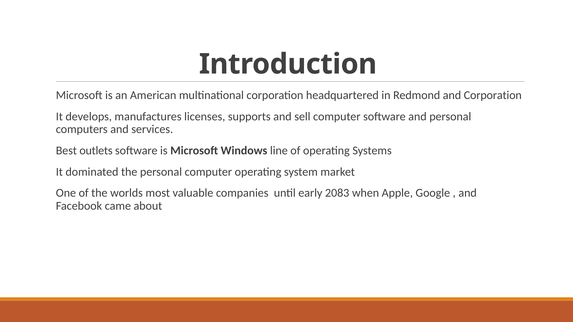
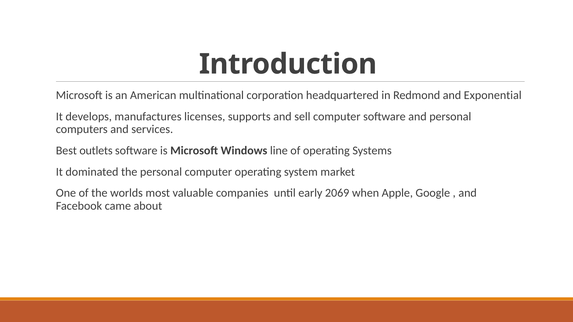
and Corporation: Corporation -> Exponential (493, 95)
2083: 2083 -> 2069 (337, 193)
